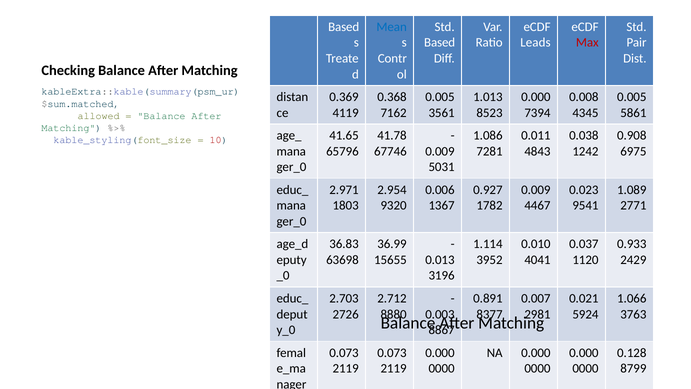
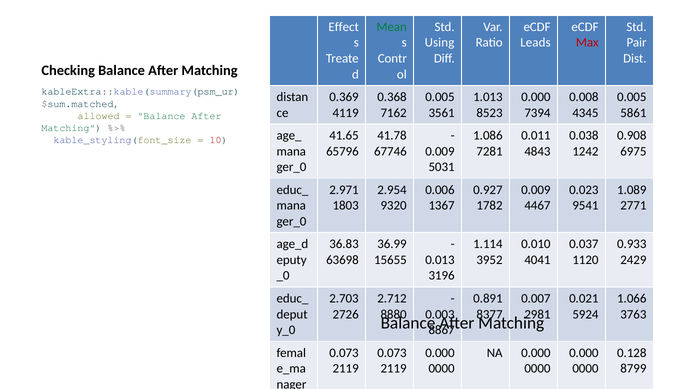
Based: Based -> Effect (344, 27)
Mean colour: blue -> green (392, 27)
Based: Based -> Using (439, 43)
